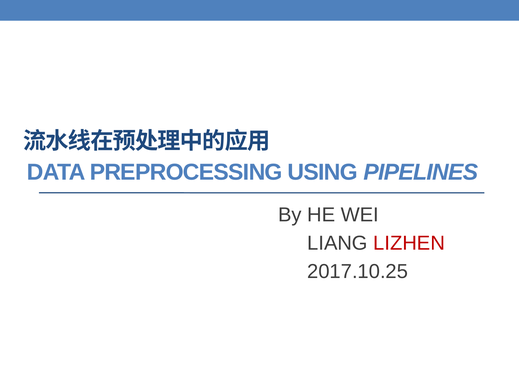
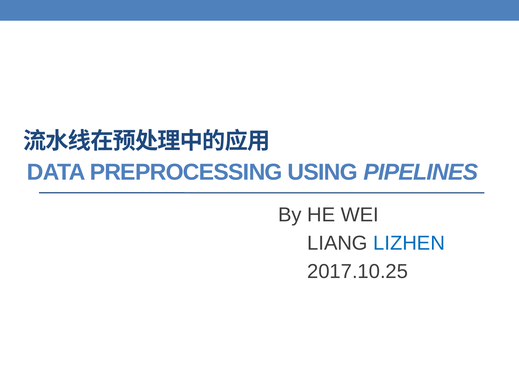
LIZHEN colour: red -> blue (409, 243)
